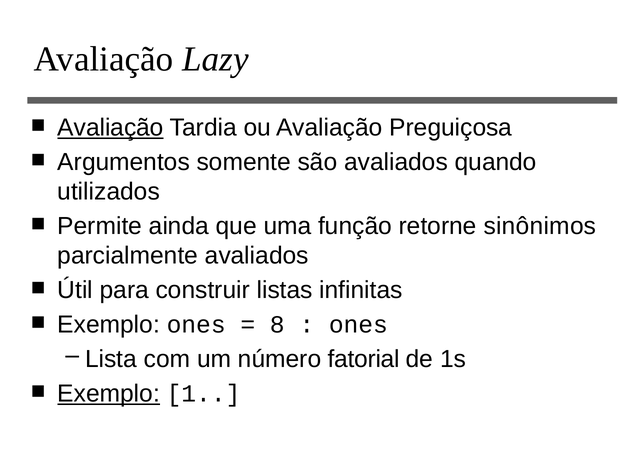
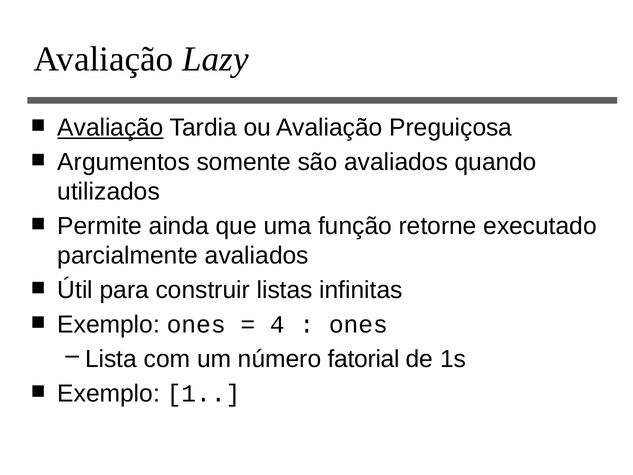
sinônimos: sinônimos -> executado (540, 226)
8: 8 -> 4 (277, 325)
Exemplo underline: present -> none (109, 394)
